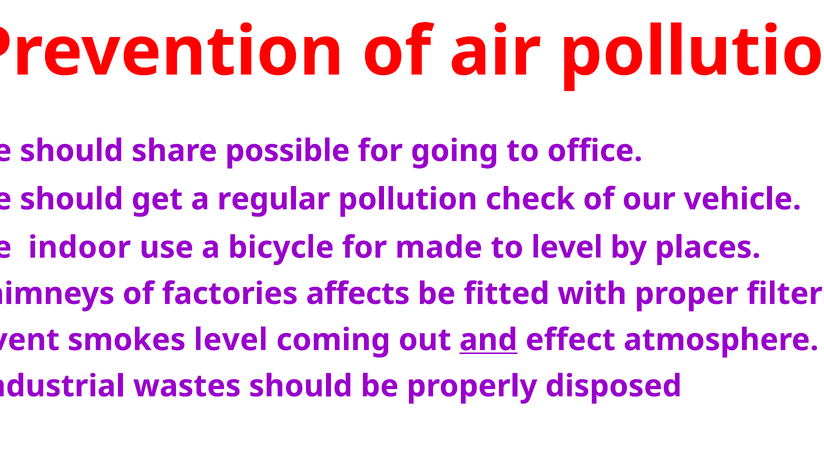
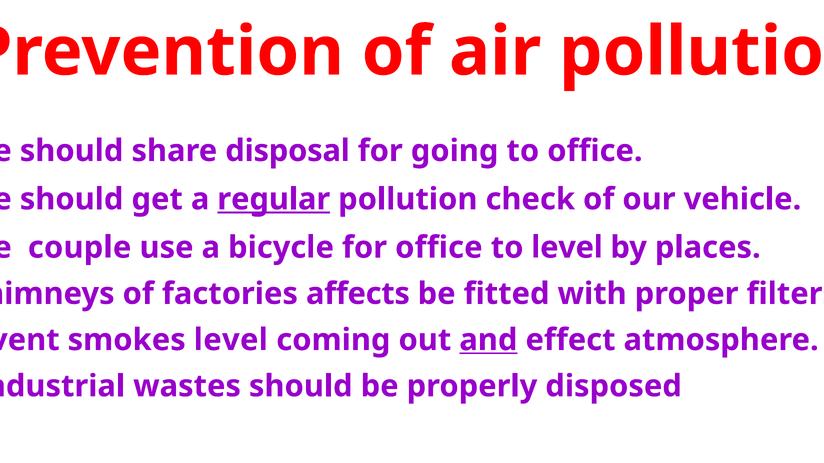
possible: possible -> disposal (288, 151)
regular underline: none -> present (274, 199)
indoor: indoor -> couple (80, 248)
for made: made -> office (439, 248)
